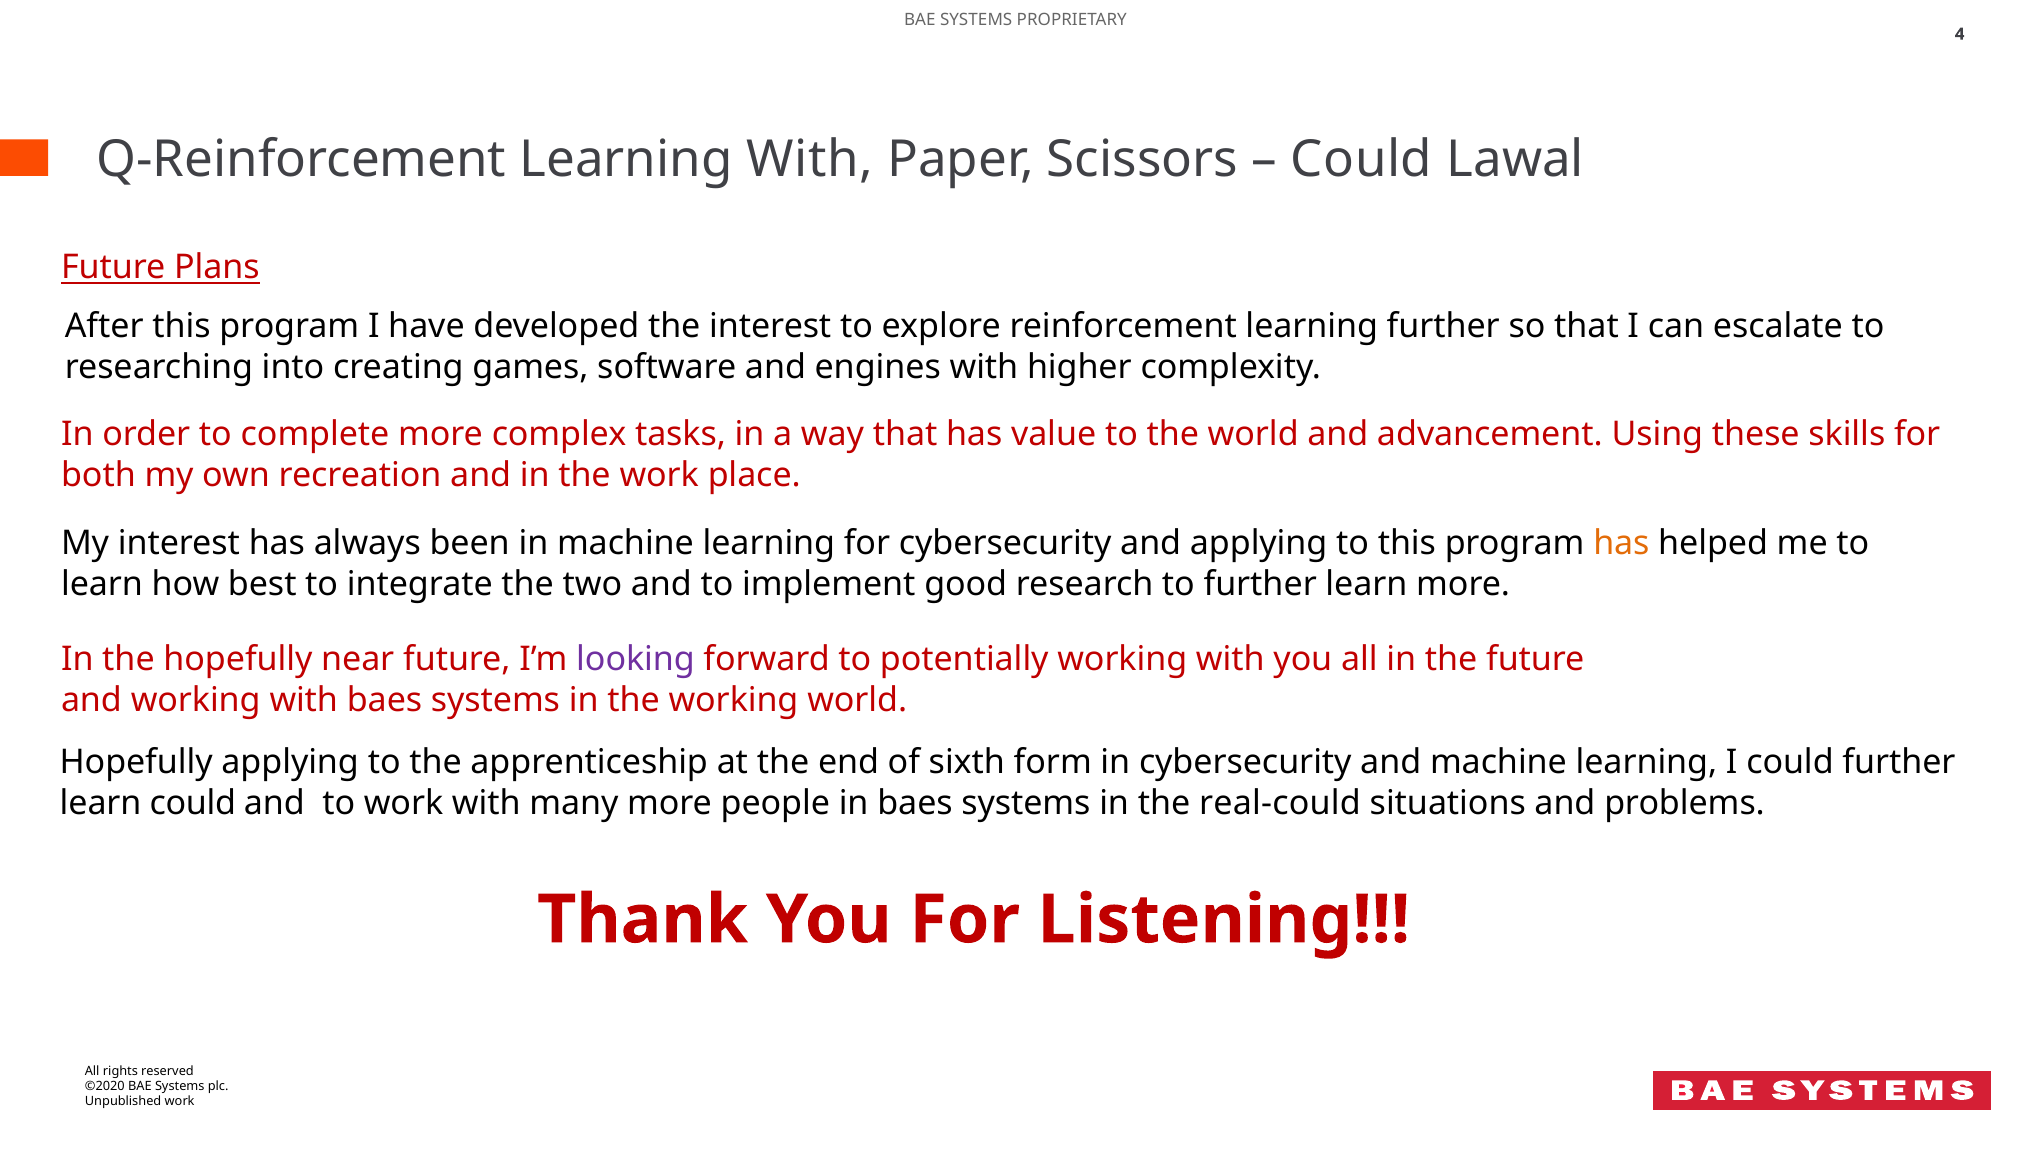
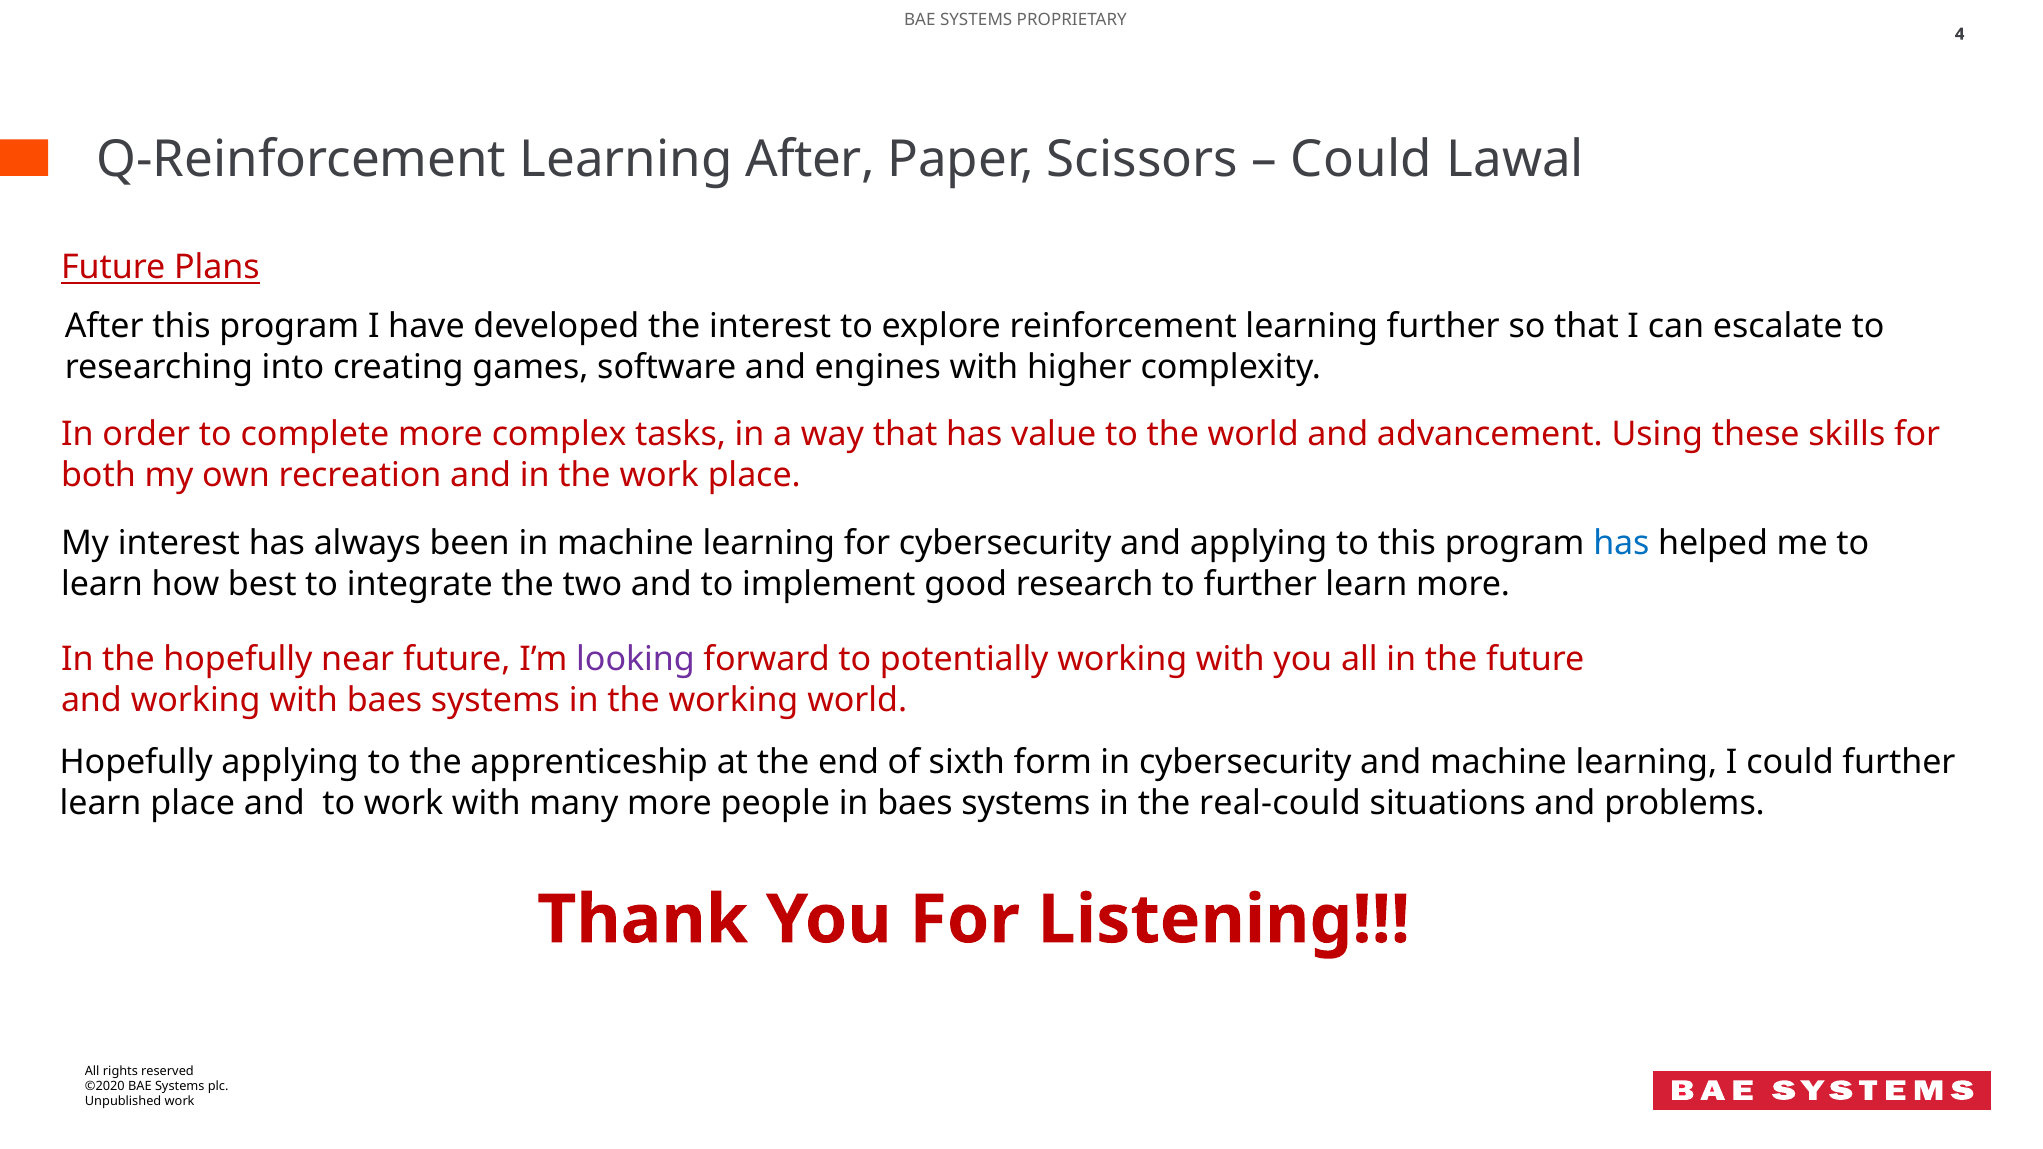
Learning With: With -> After (810, 159)
has colour: orange -> blue (1621, 543)
learn could: could -> place (193, 803)
